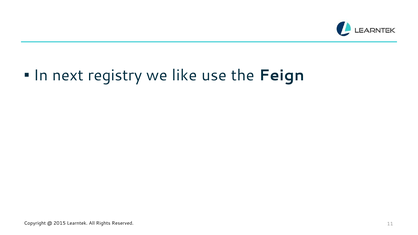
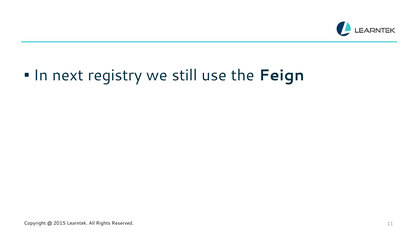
like: like -> still (185, 75)
